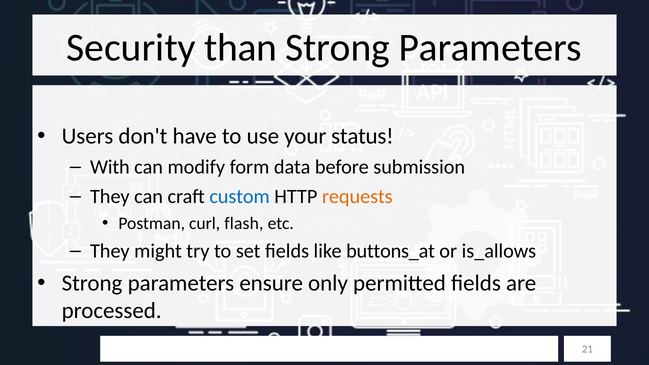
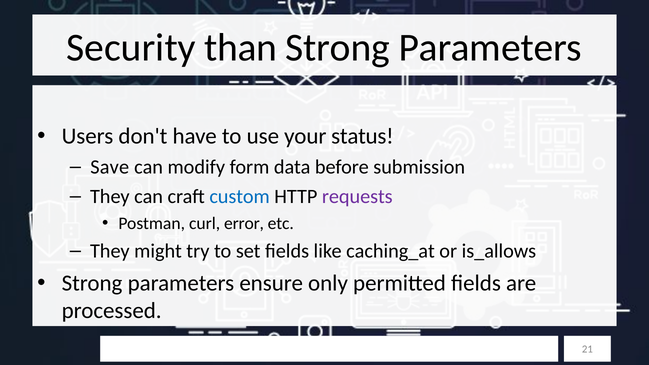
With: With -> Save (110, 167)
requests colour: orange -> purple (357, 197)
flash: flash -> error (244, 223)
buttons_at: buttons_at -> caching_at (391, 251)
